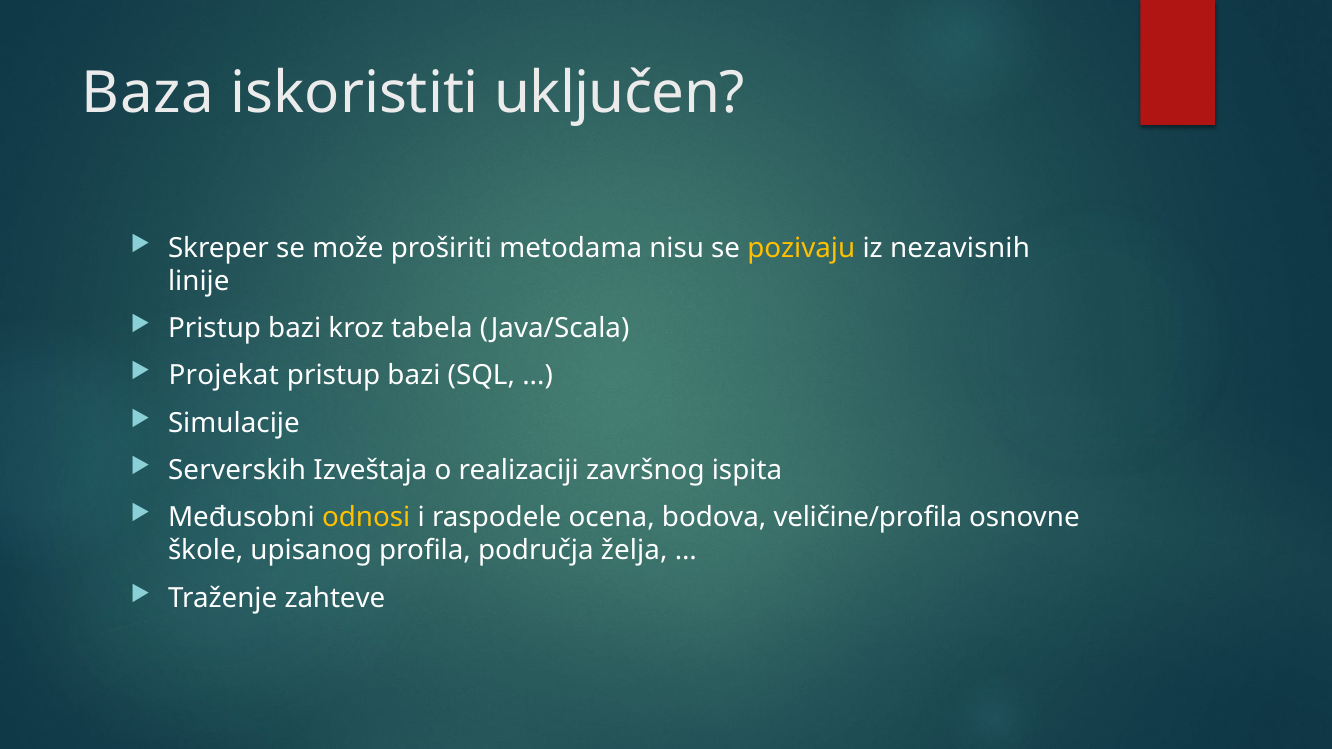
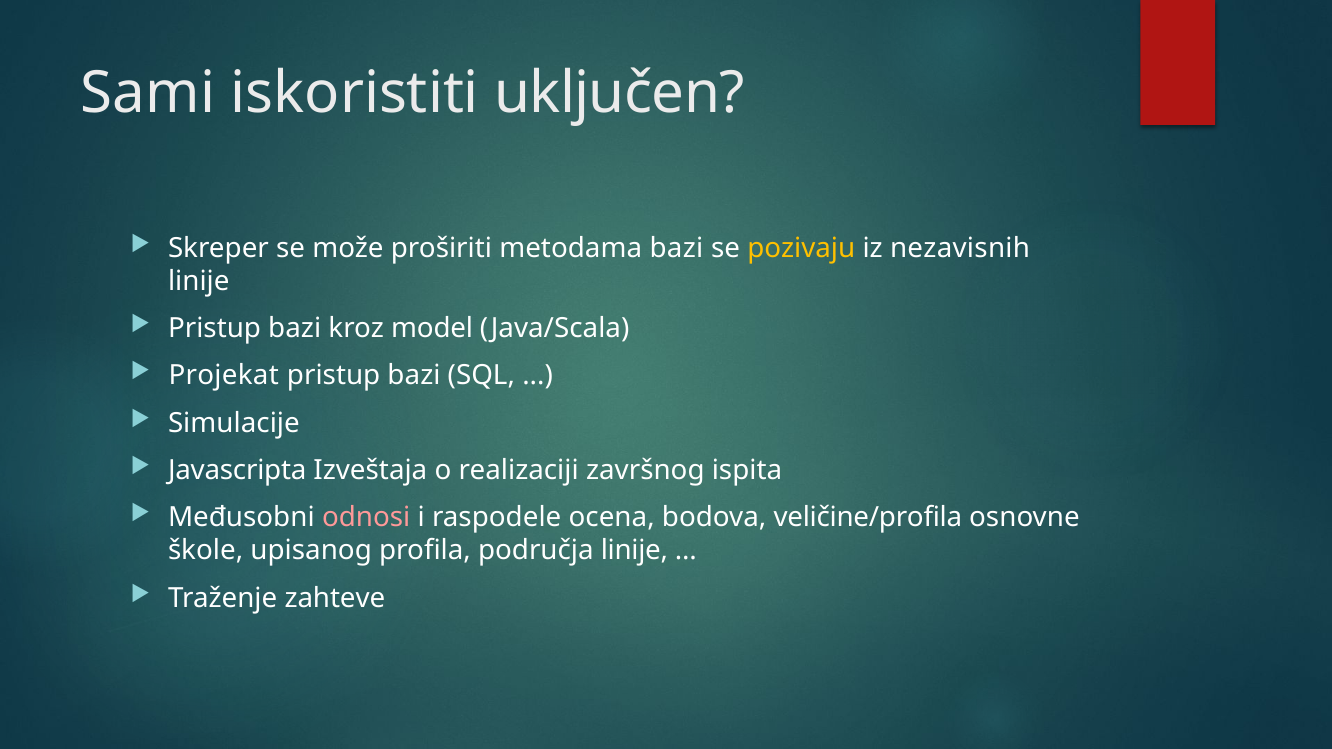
Baza: Baza -> Sami (148, 94)
metodama nisu: nisu -> bazi (676, 248)
tabela: tabela -> model (432, 329)
Serverskih: Serverskih -> Javascripta (237, 470)
odnosi colour: yellow -> pink (366, 517)
područja želja: želja -> linije (634, 551)
